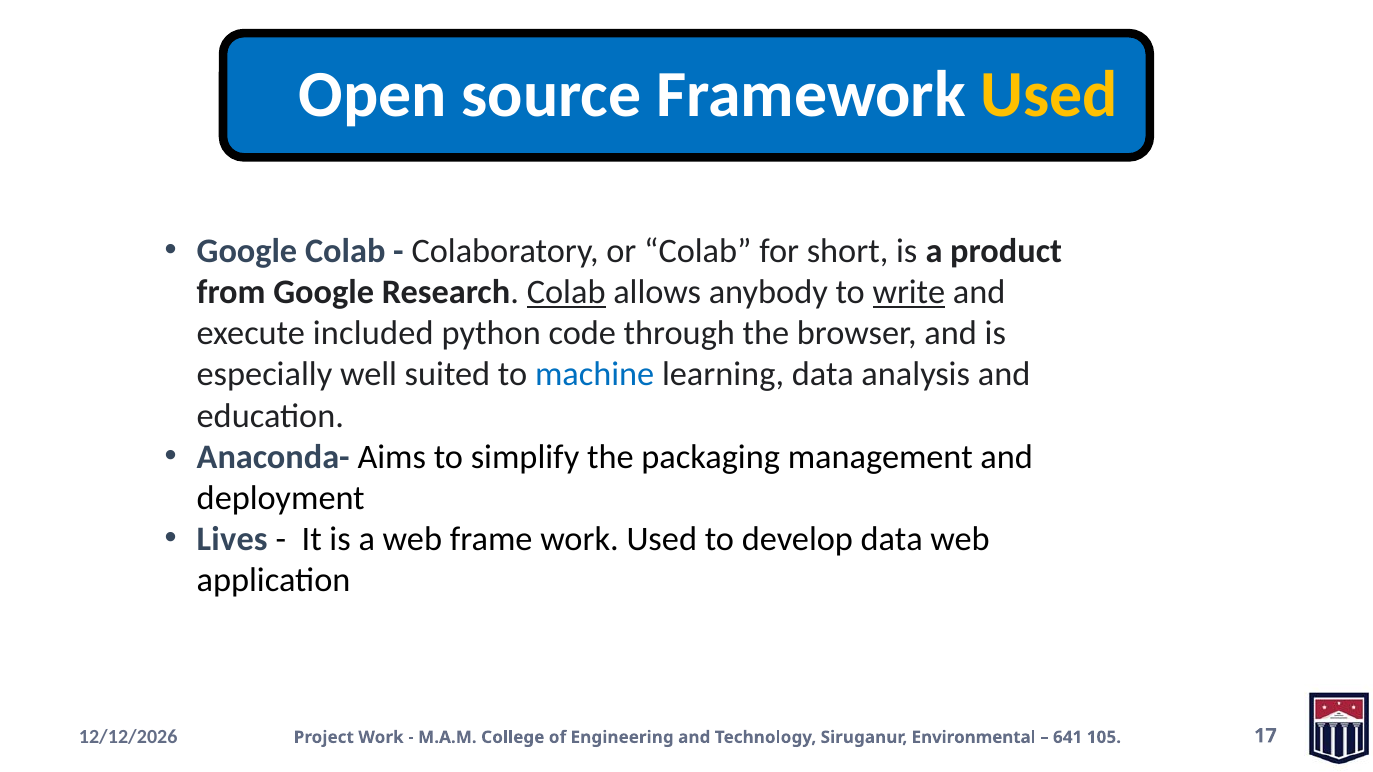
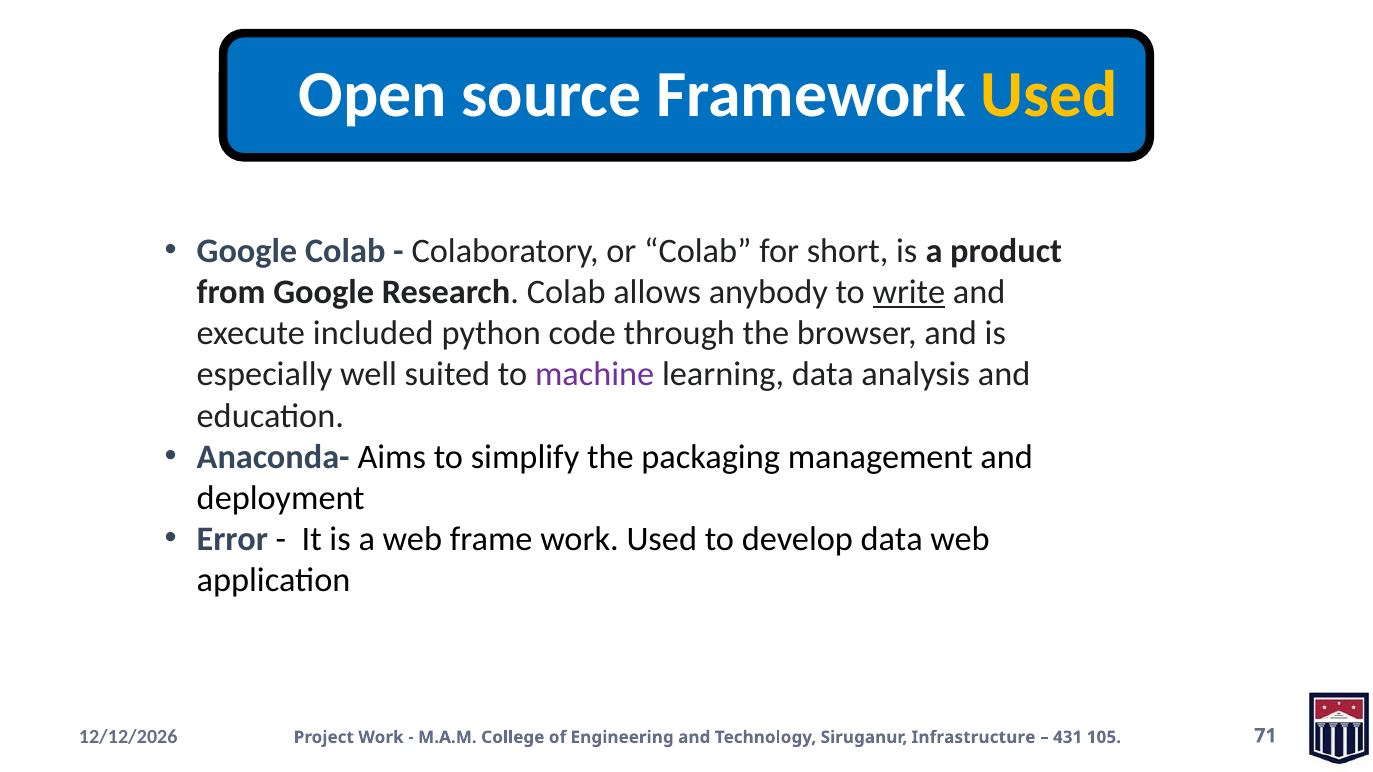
Colab underline: present -> none (566, 292)
machine colour: blue -> purple (595, 375)
Lives: Lives -> Error (232, 539)
Environmental: Environmental -> Infrastructure (973, 738)
641: 641 -> 431 (1068, 738)
17: 17 -> 71 (1265, 736)
